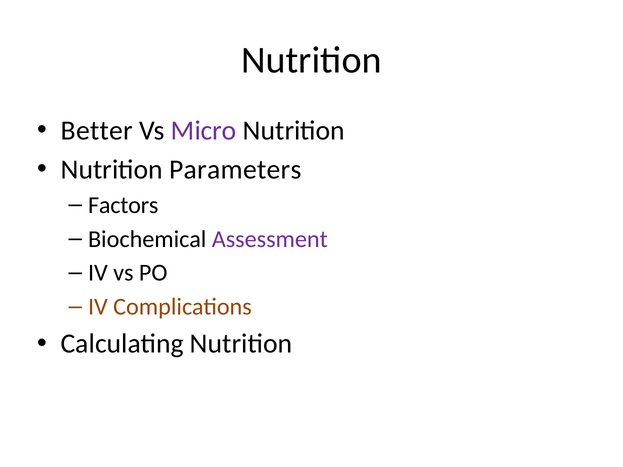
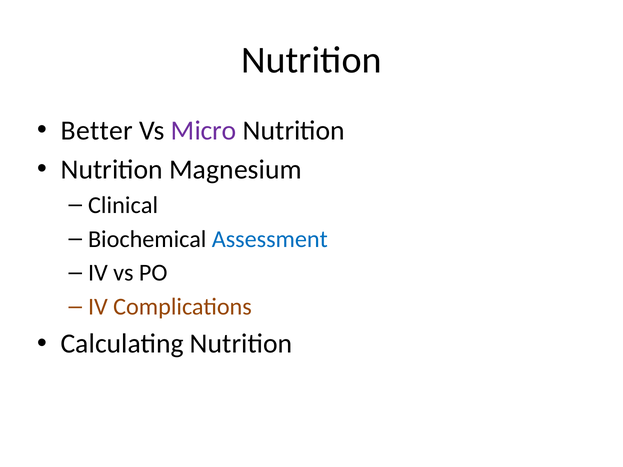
Parameters: Parameters -> Magnesium (236, 169)
Factors: Factors -> Clinical (123, 205)
Assessment colour: purple -> blue (270, 239)
